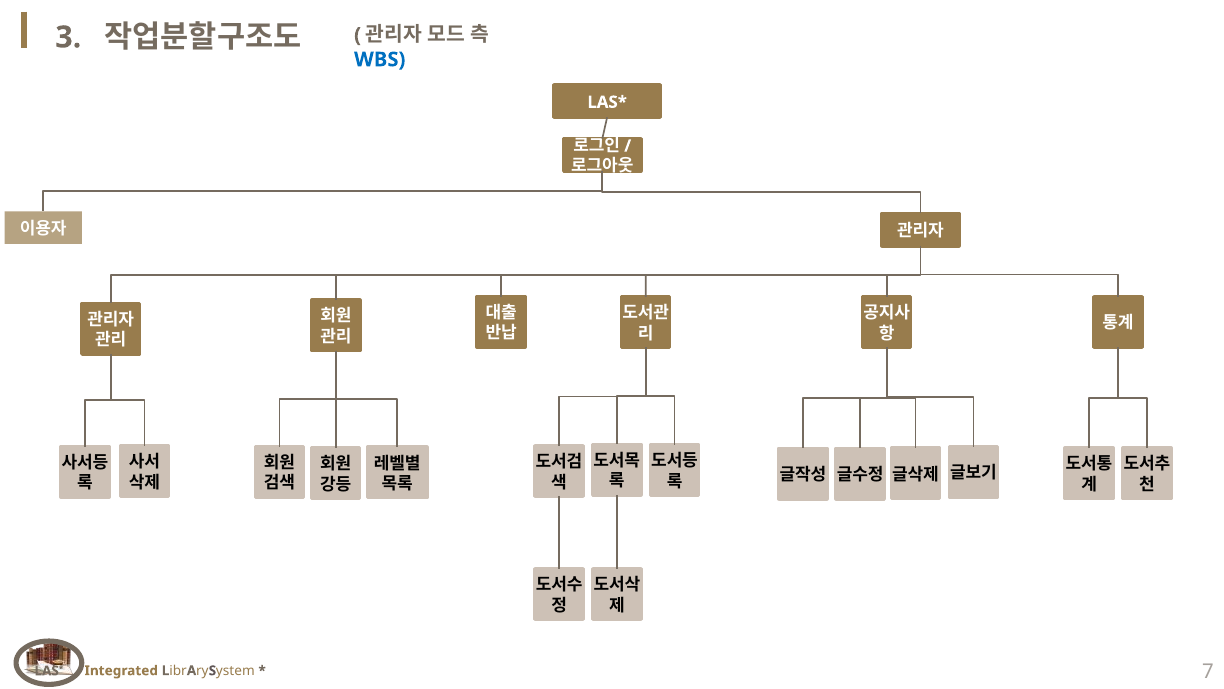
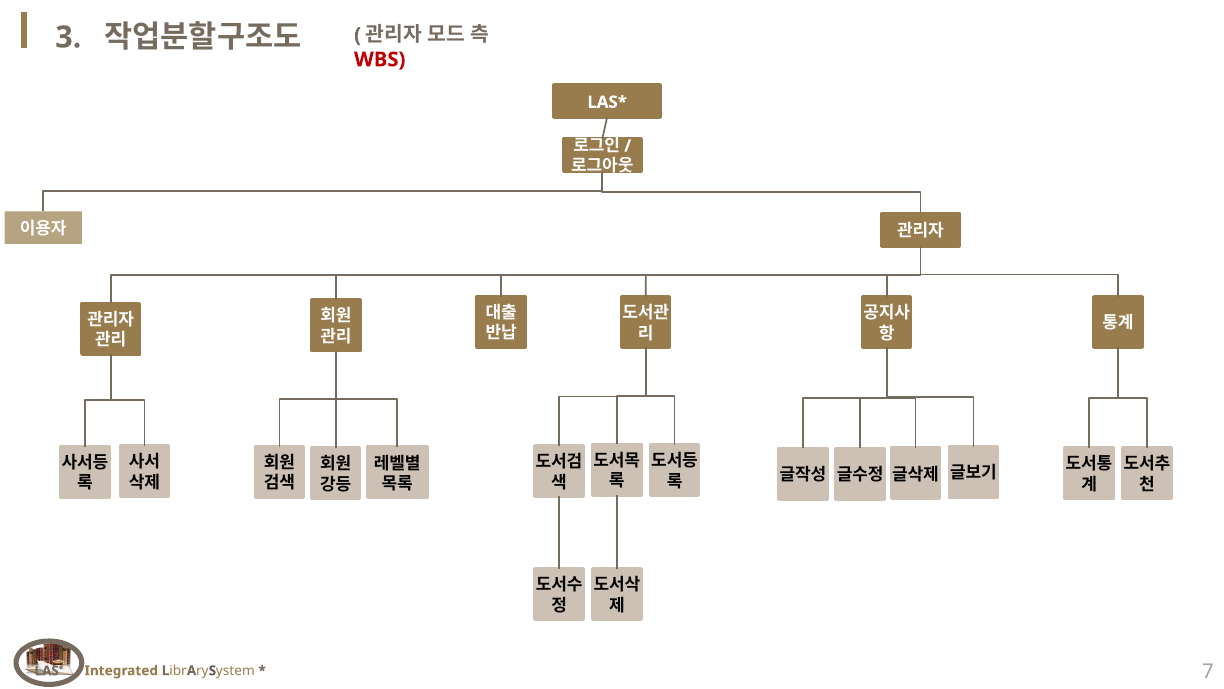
WBS colour: blue -> red (380, 60)
